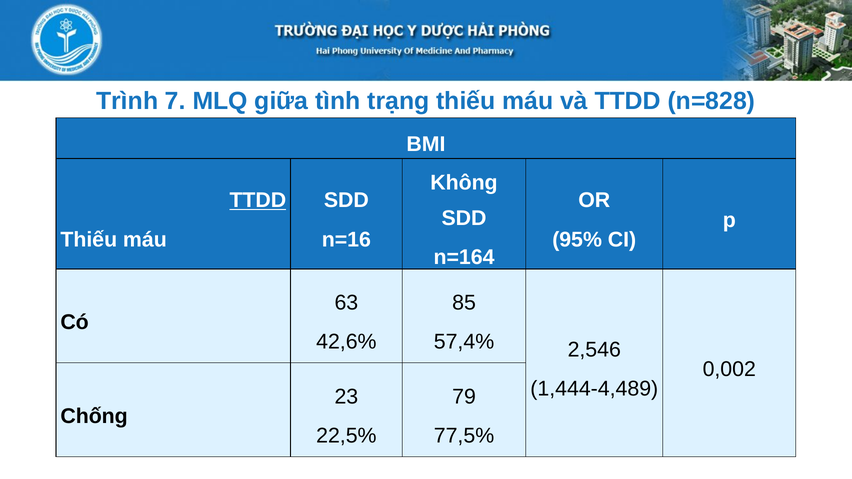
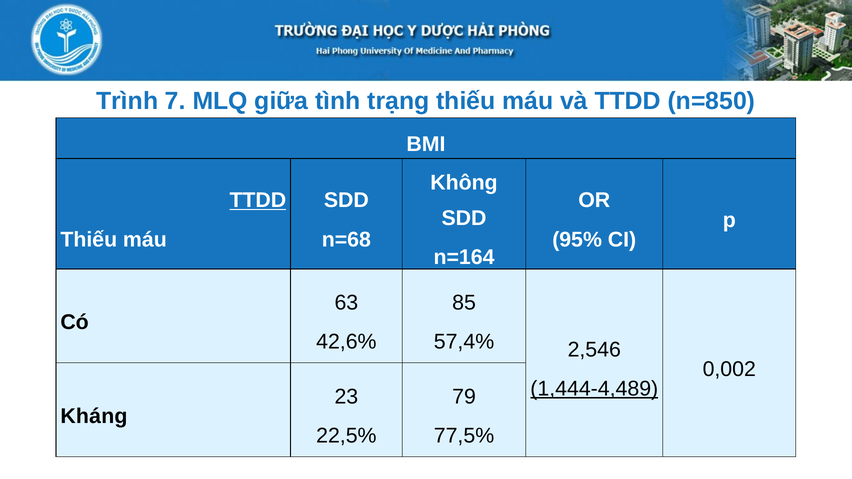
n=828: n=828 -> n=850 (711, 101)
n=16: n=16 -> n=68 (346, 240)
1,444-4,489 underline: none -> present (594, 389)
Chống: Chống -> Kháng (94, 416)
